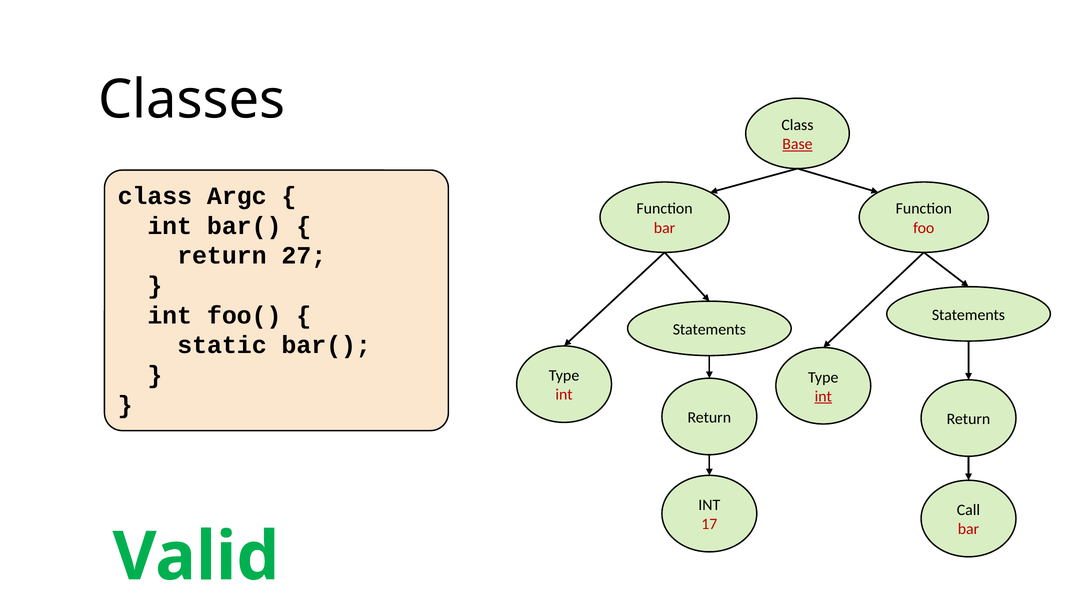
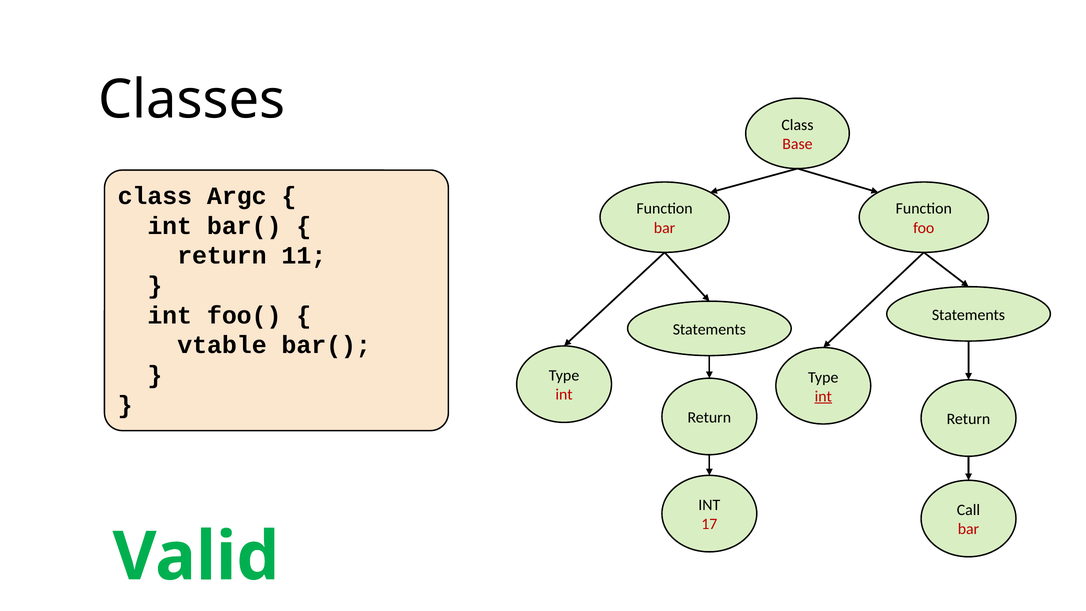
Base underline: present -> none (797, 144)
27: 27 -> 11 (304, 256)
static: static -> vtable (222, 345)
